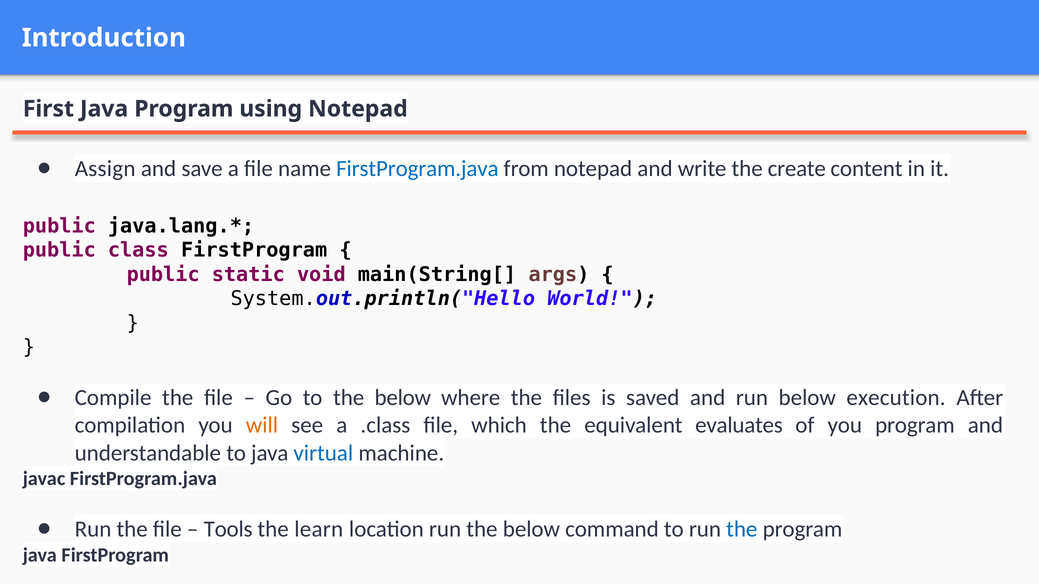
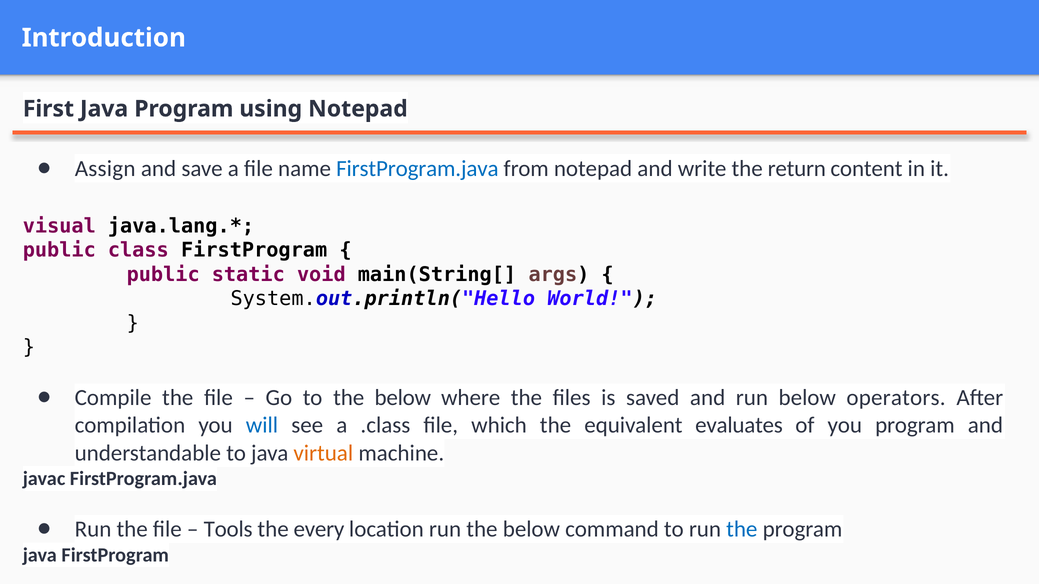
create: create -> return (797, 169)
public: public -> visual (59, 226)
execution: execution -> operators (896, 398)
will colour: orange -> blue (262, 426)
virtual colour: blue -> orange (323, 453)
learn: learn -> every (319, 530)
